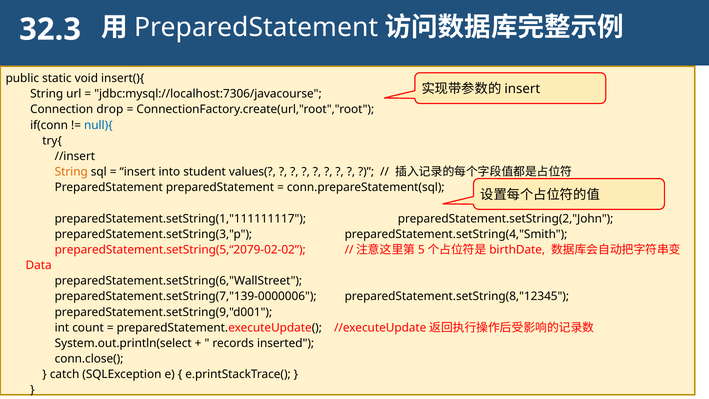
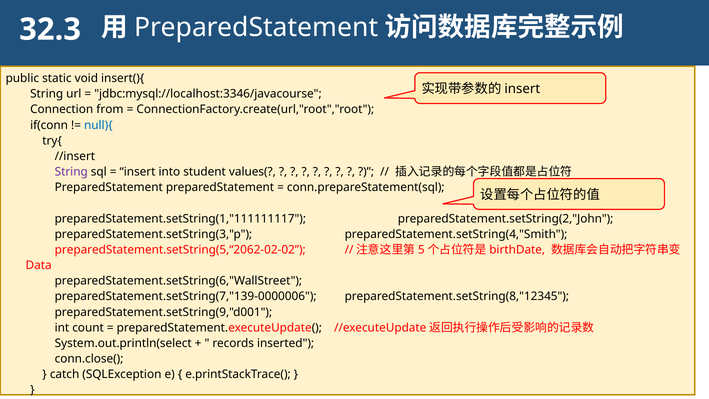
jdbc:mysql://localhost:7306/javacourse: jdbc:mysql://localhost:7306/javacourse -> jdbc:mysql://localhost:3346/javacourse (208, 94)
drop: drop -> from (110, 109)
String colour: orange -> purple (71, 172)
preparedStatement.setString(5,“2079-02-02: preparedStatement.setString(5,“2079-02-02 -> preparedStatement.setString(5,“2062-02-02 (180, 250)
